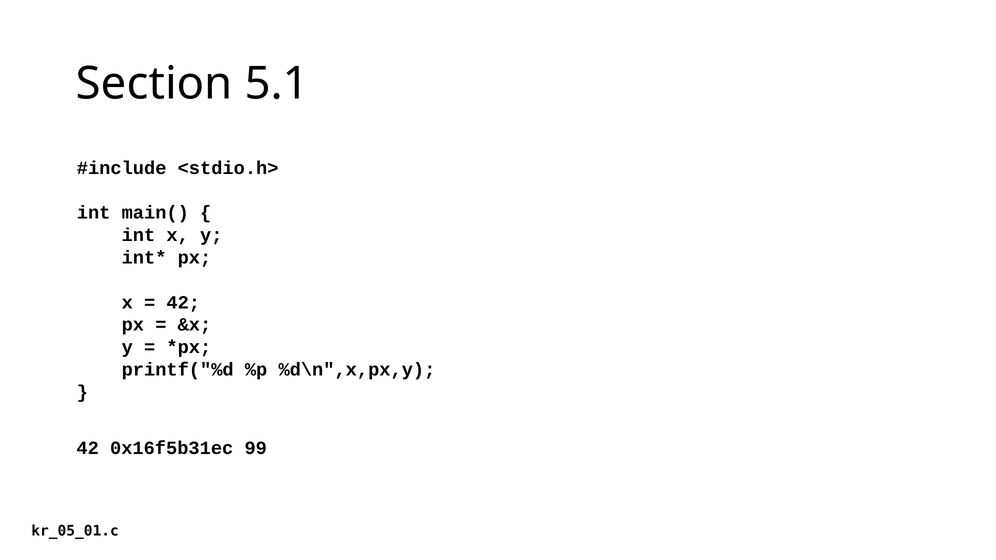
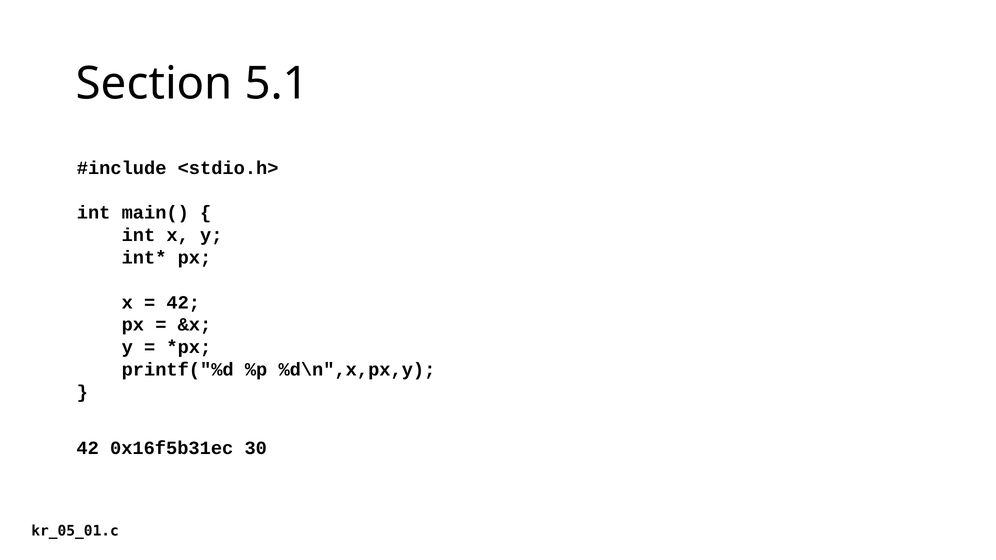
99: 99 -> 30 (256, 449)
